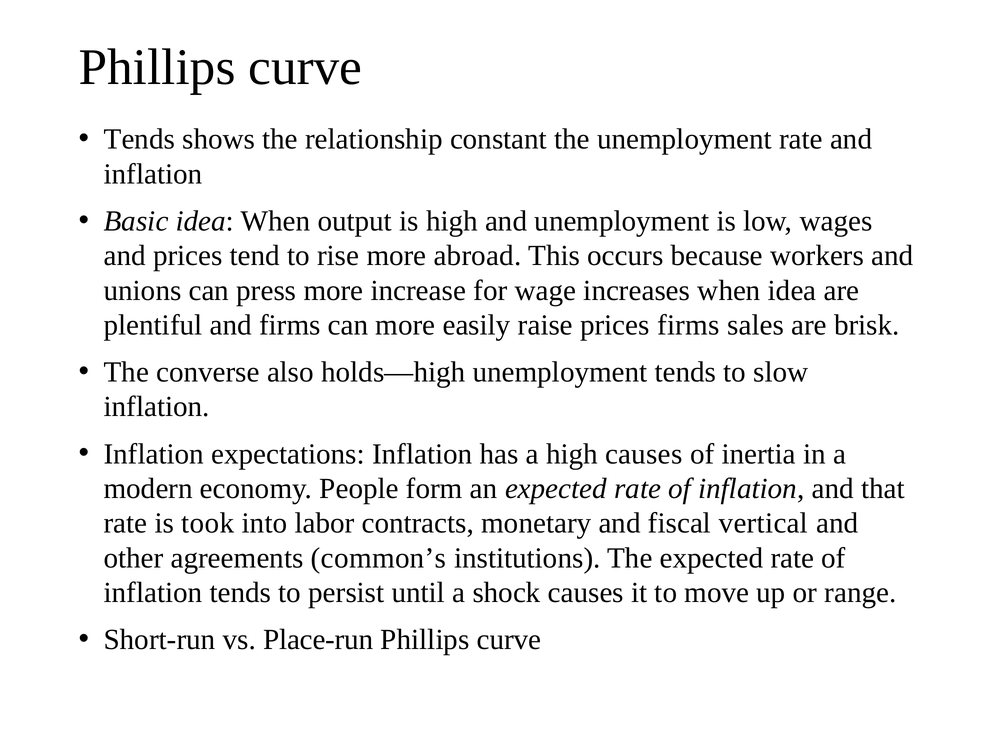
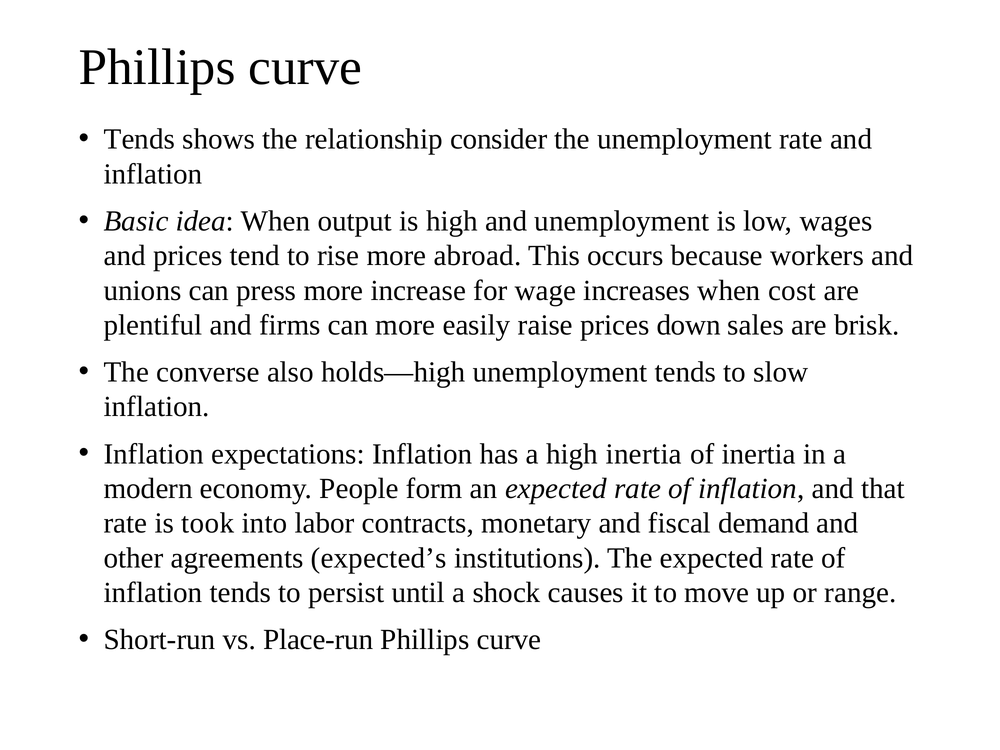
constant: constant -> consider (499, 139)
when idea: idea -> cost (792, 290)
prices firms: firms -> down (689, 325)
high causes: causes -> inertia (644, 454)
vertical: vertical -> demand (764, 523)
common’s: common’s -> expected’s (379, 558)
